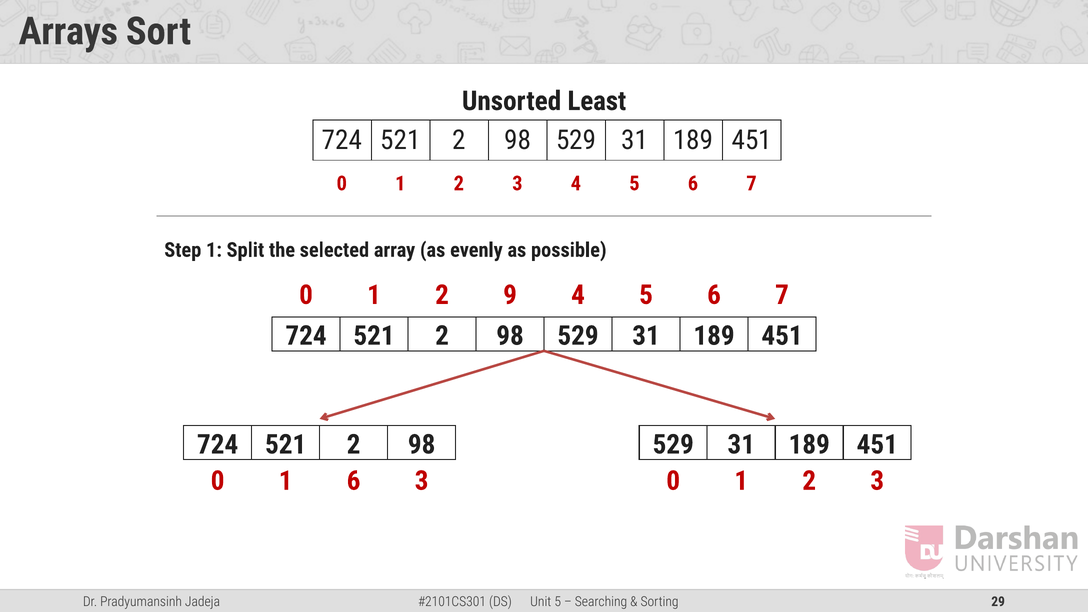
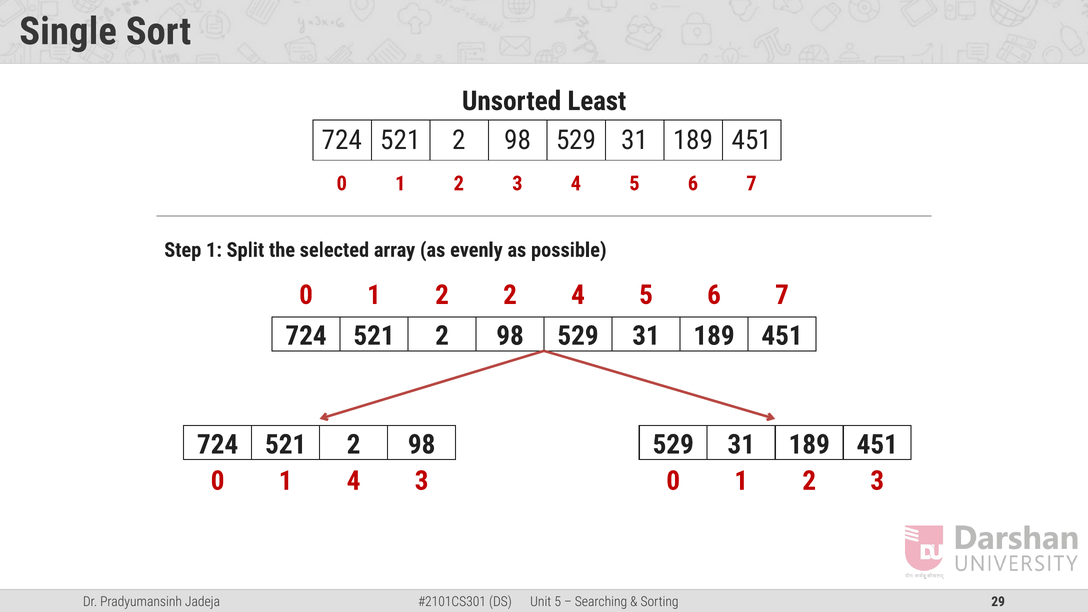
Arrays: Arrays -> Single (68, 31)
2 9: 9 -> 2 (510, 295)
1 6: 6 -> 4 (354, 481)
